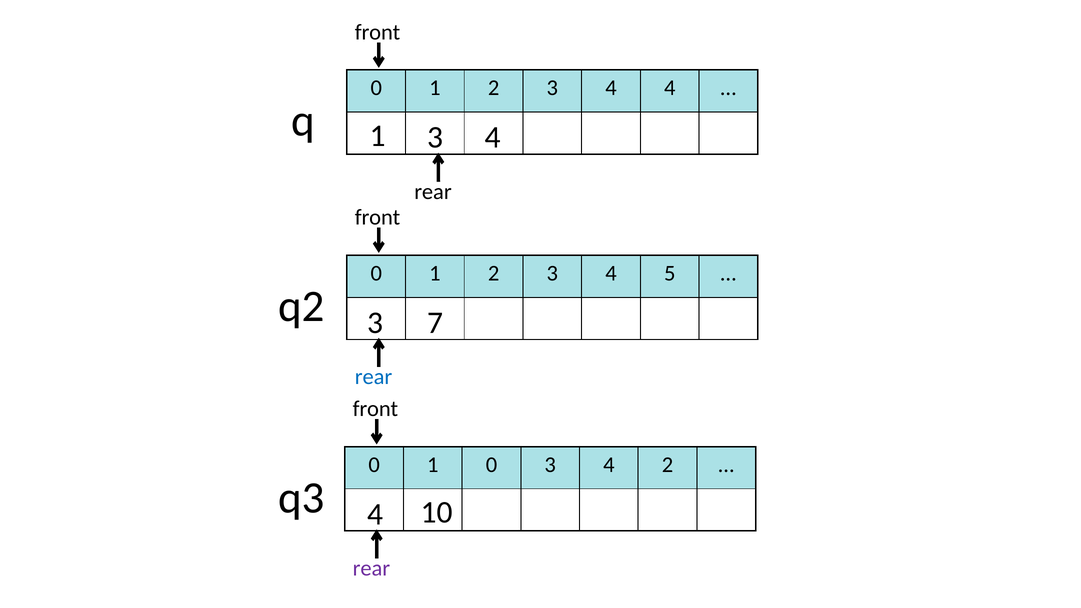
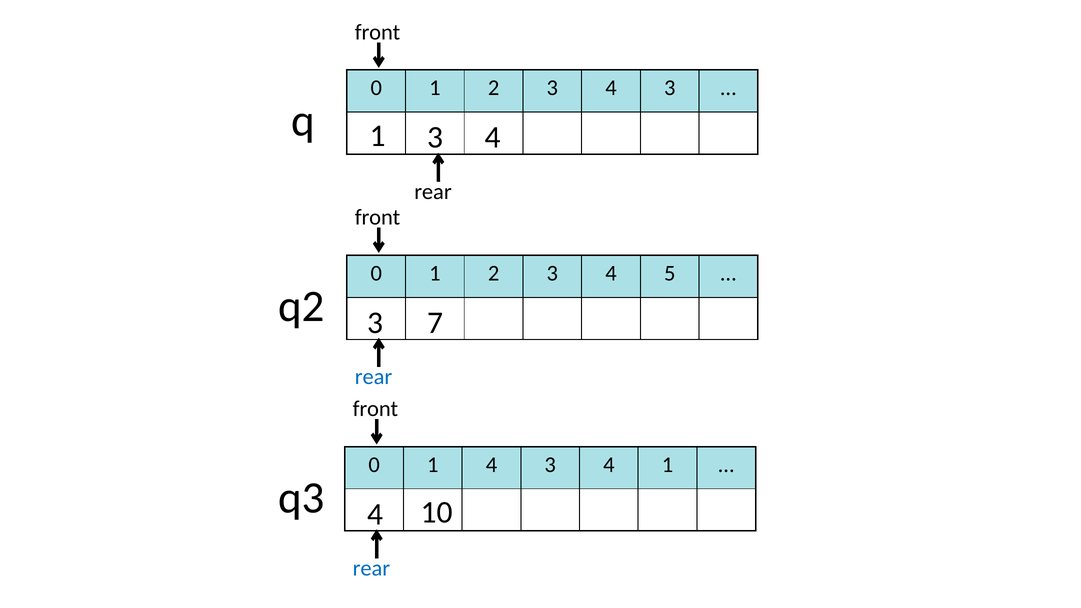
2 3 4 4: 4 -> 3 (670, 88)
1 0: 0 -> 4 (491, 465)
4 2: 2 -> 1 (668, 465)
rear colour: purple -> blue (371, 569)
